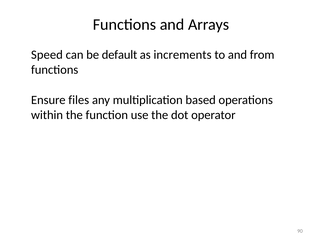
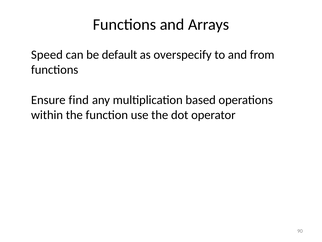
increments: increments -> overspecify (183, 55)
files: files -> find (79, 100)
